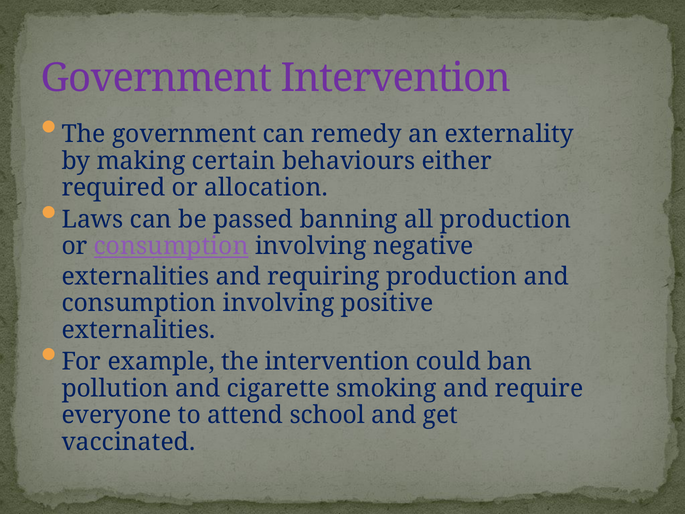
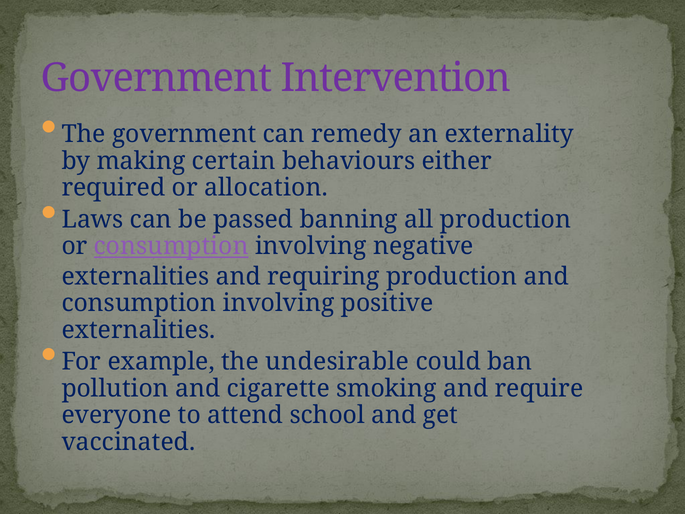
the intervention: intervention -> undesirable (337, 362)
